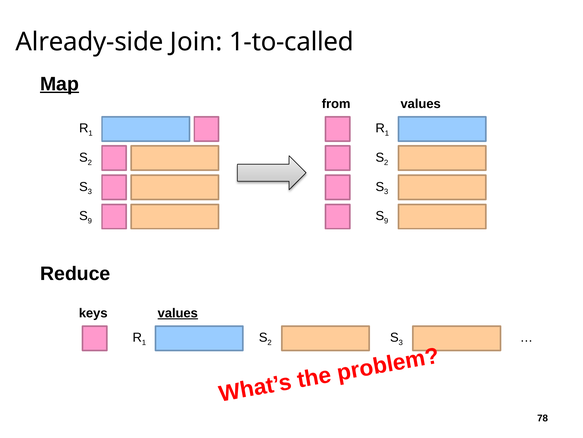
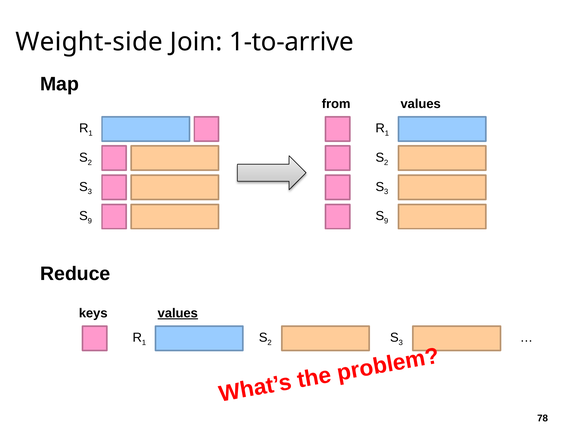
Already-side: Already-side -> Weight-side (89, 42)
1-to-called: 1-to-called -> 1-to-arrive (291, 42)
Map underline: present -> none (59, 84)
